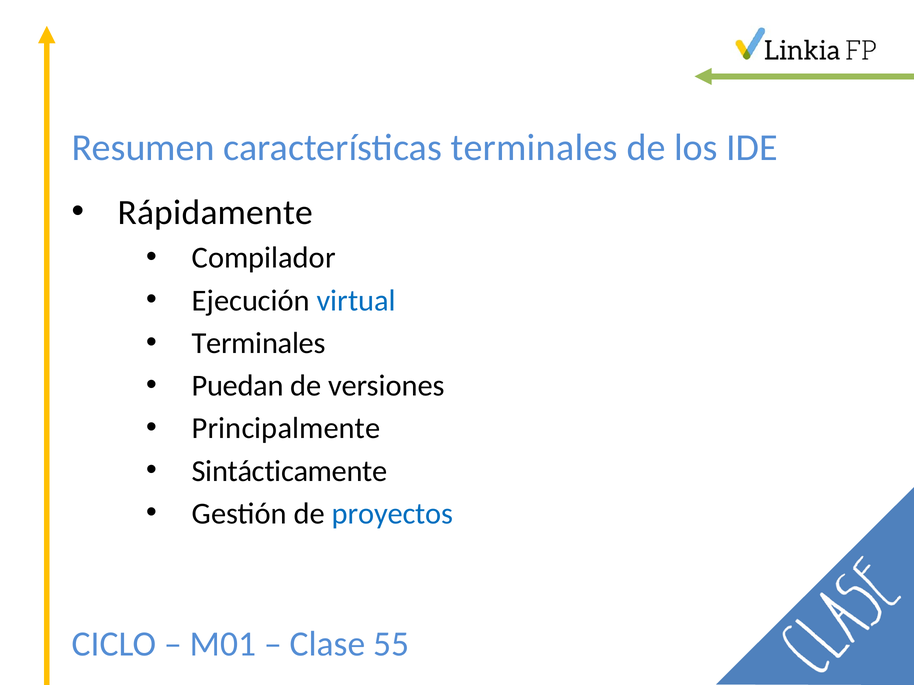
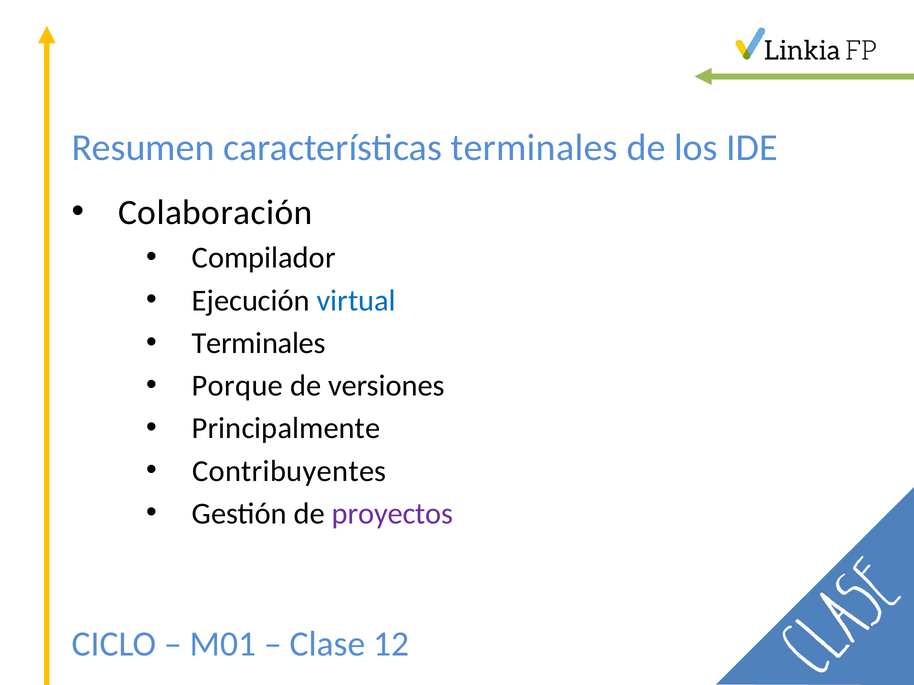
Rápidamente: Rápidamente -> Colaboración (215, 213)
Puedan: Puedan -> Porque (237, 386)
Sintácticamente: Sintácticamente -> Contribuyentes (289, 471)
proyectos colour: blue -> purple (393, 514)
55: 55 -> 12 (391, 644)
